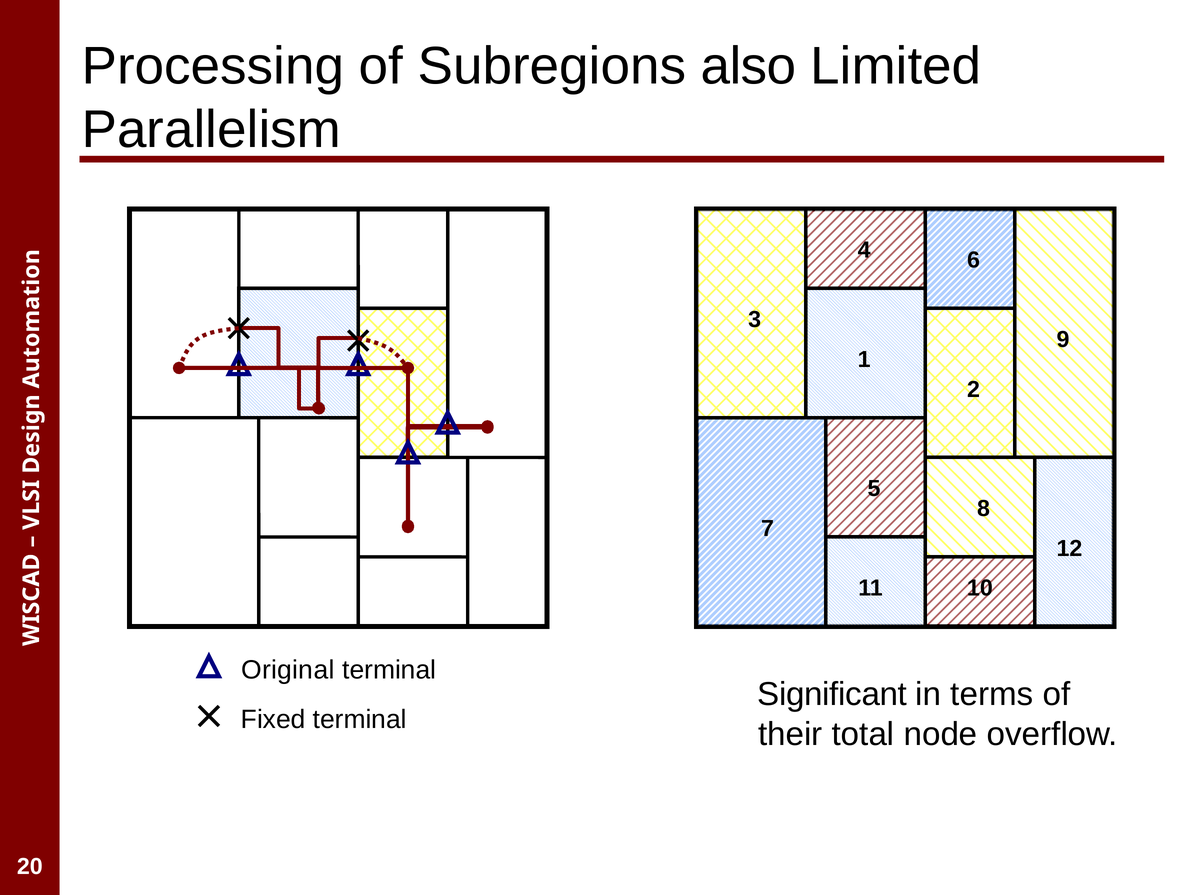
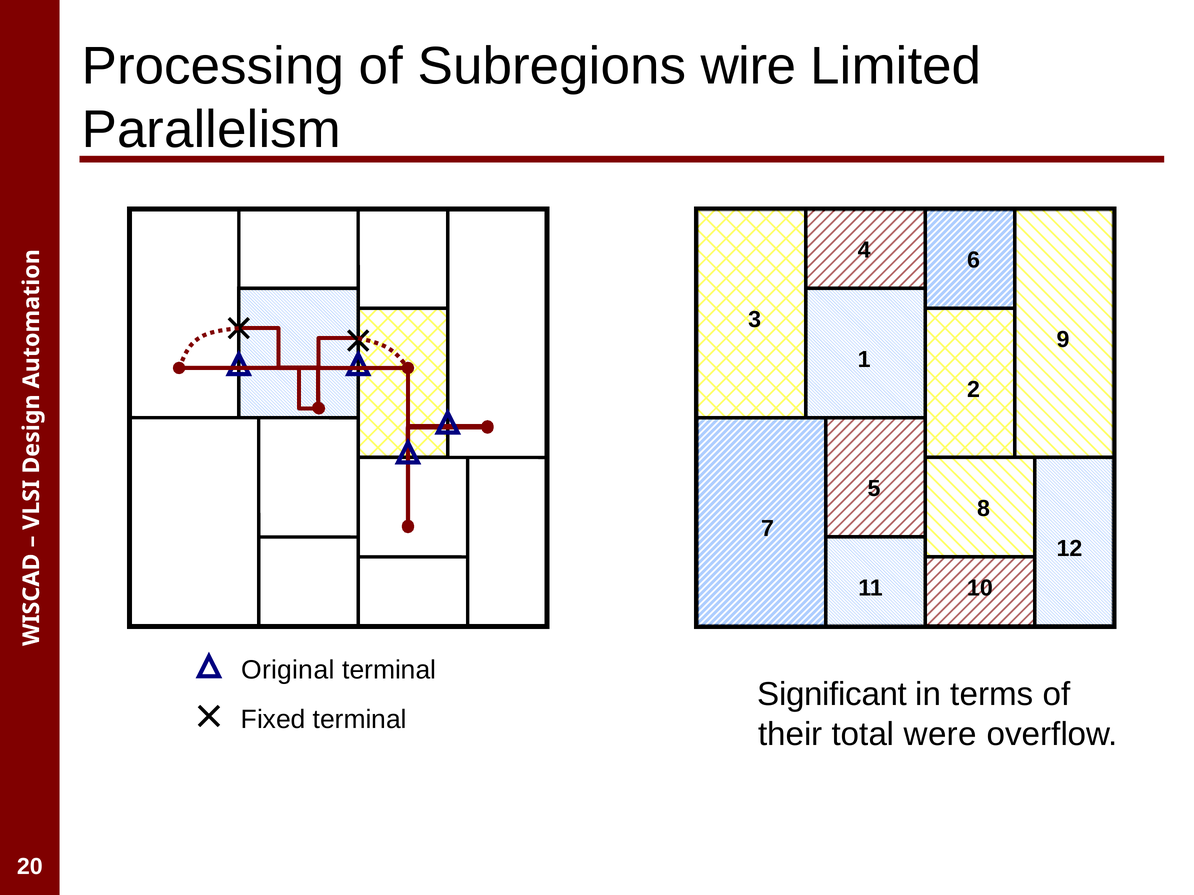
also: also -> wire (749, 66)
node: node -> were (940, 735)
